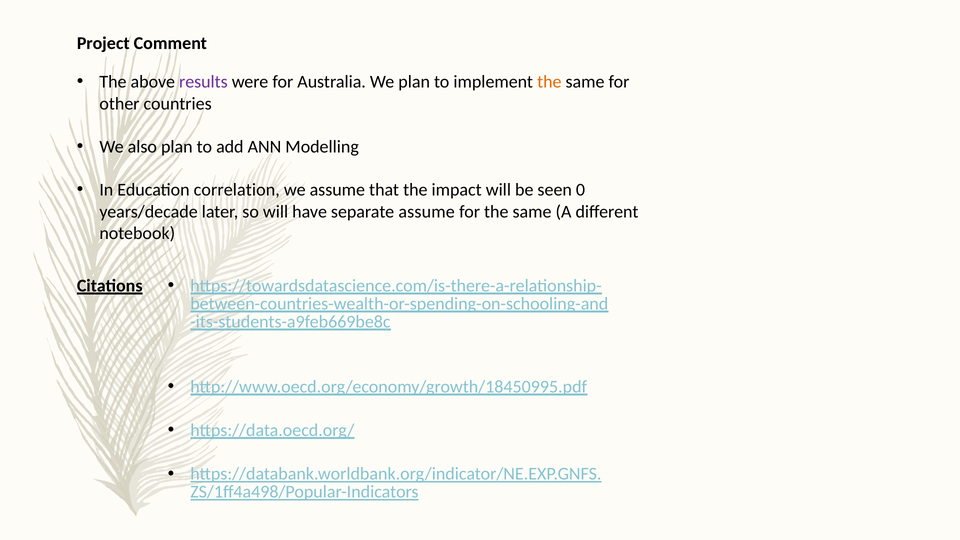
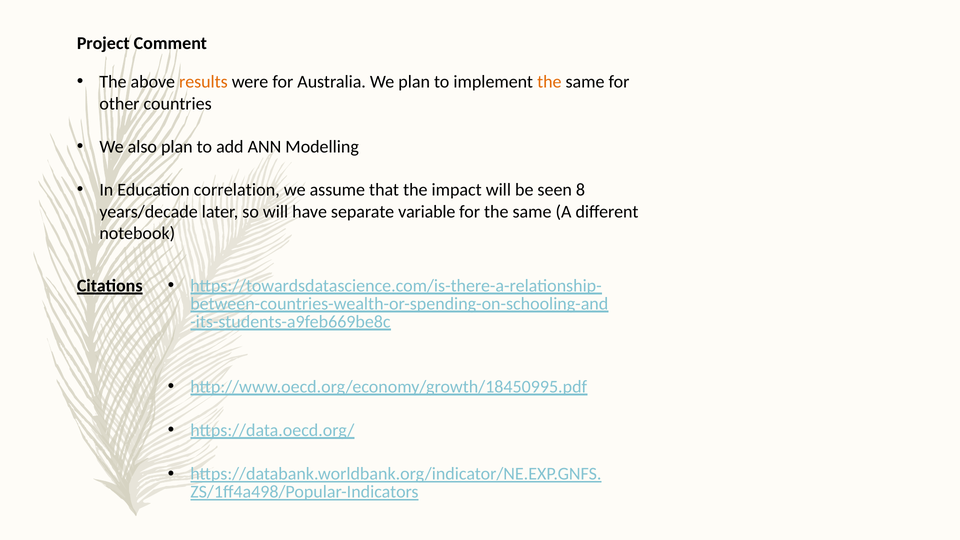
results colour: purple -> orange (203, 82)
0: 0 -> 8 (581, 190)
separate assume: assume -> variable (427, 212)
